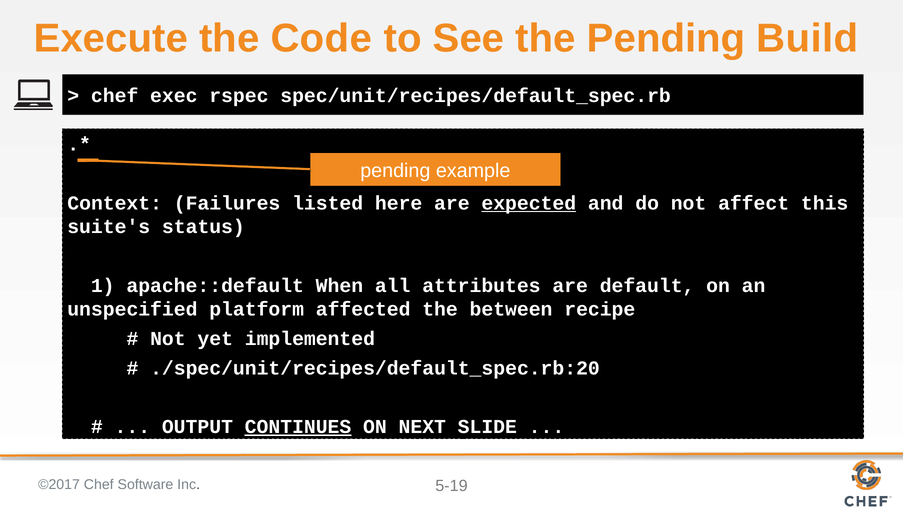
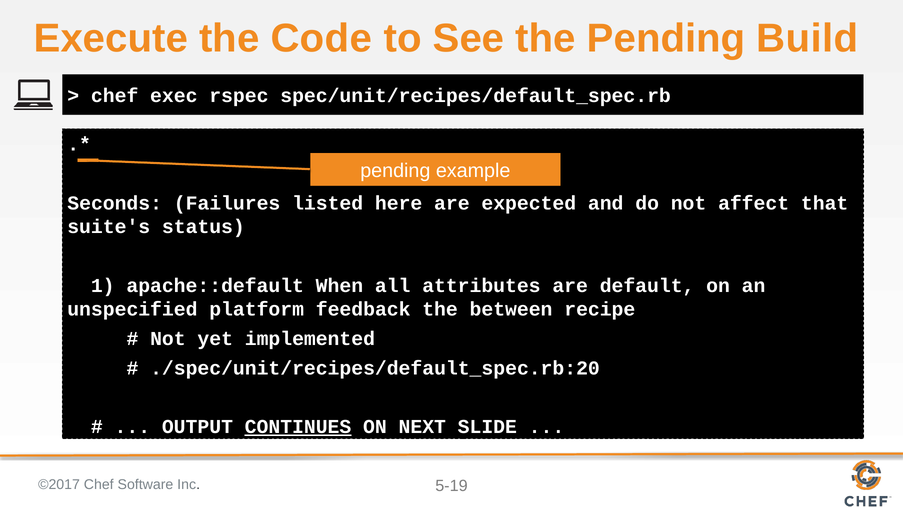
Context: Context -> Seconds (115, 203)
expected underline: present -> none (529, 203)
this: this -> that (825, 203)
affected: affected -> feedback (363, 309)
